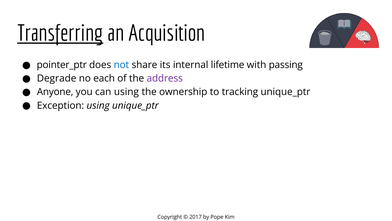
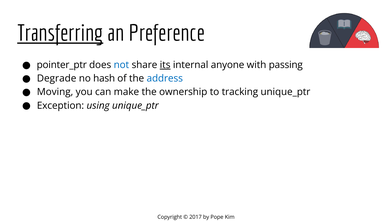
Acquisition: Acquisition -> Preference (167, 33)
its underline: none -> present (165, 65)
lifetime: lifetime -> anyone (228, 65)
each: each -> hash (104, 78)
address colour: purple -> blue (165, 78)
Anyone: Anyone -> Moving (55, 92)
can using: using -> make (126, 92)
